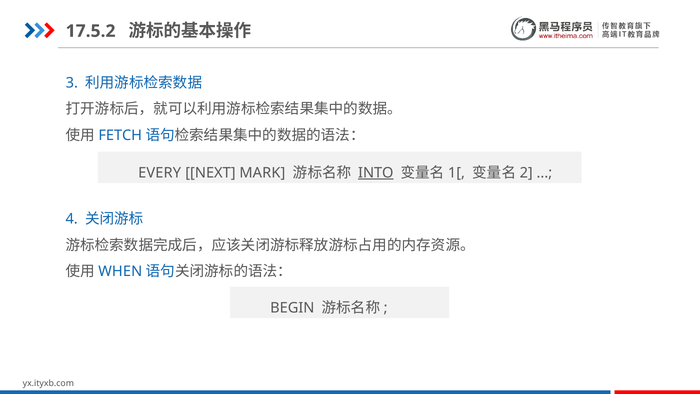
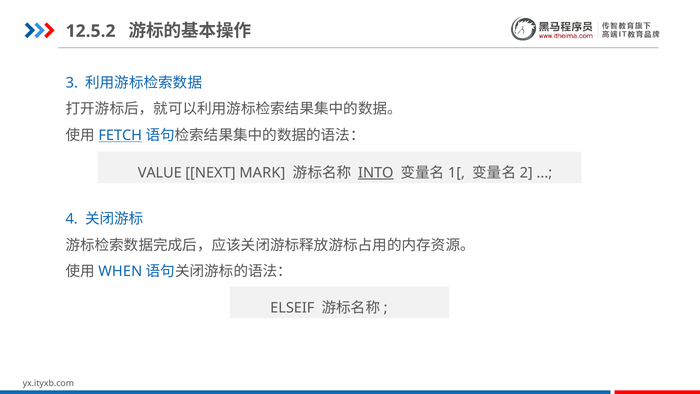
17.5.2: 17.5.2 -> 12.5.2 (91, 31)
FETCH underline: none -> present (120, 135)
EVERY: EVERY -> VALUE (160, 173)
BEGIN: BEGIN -> ELSEIF (292, 308)
